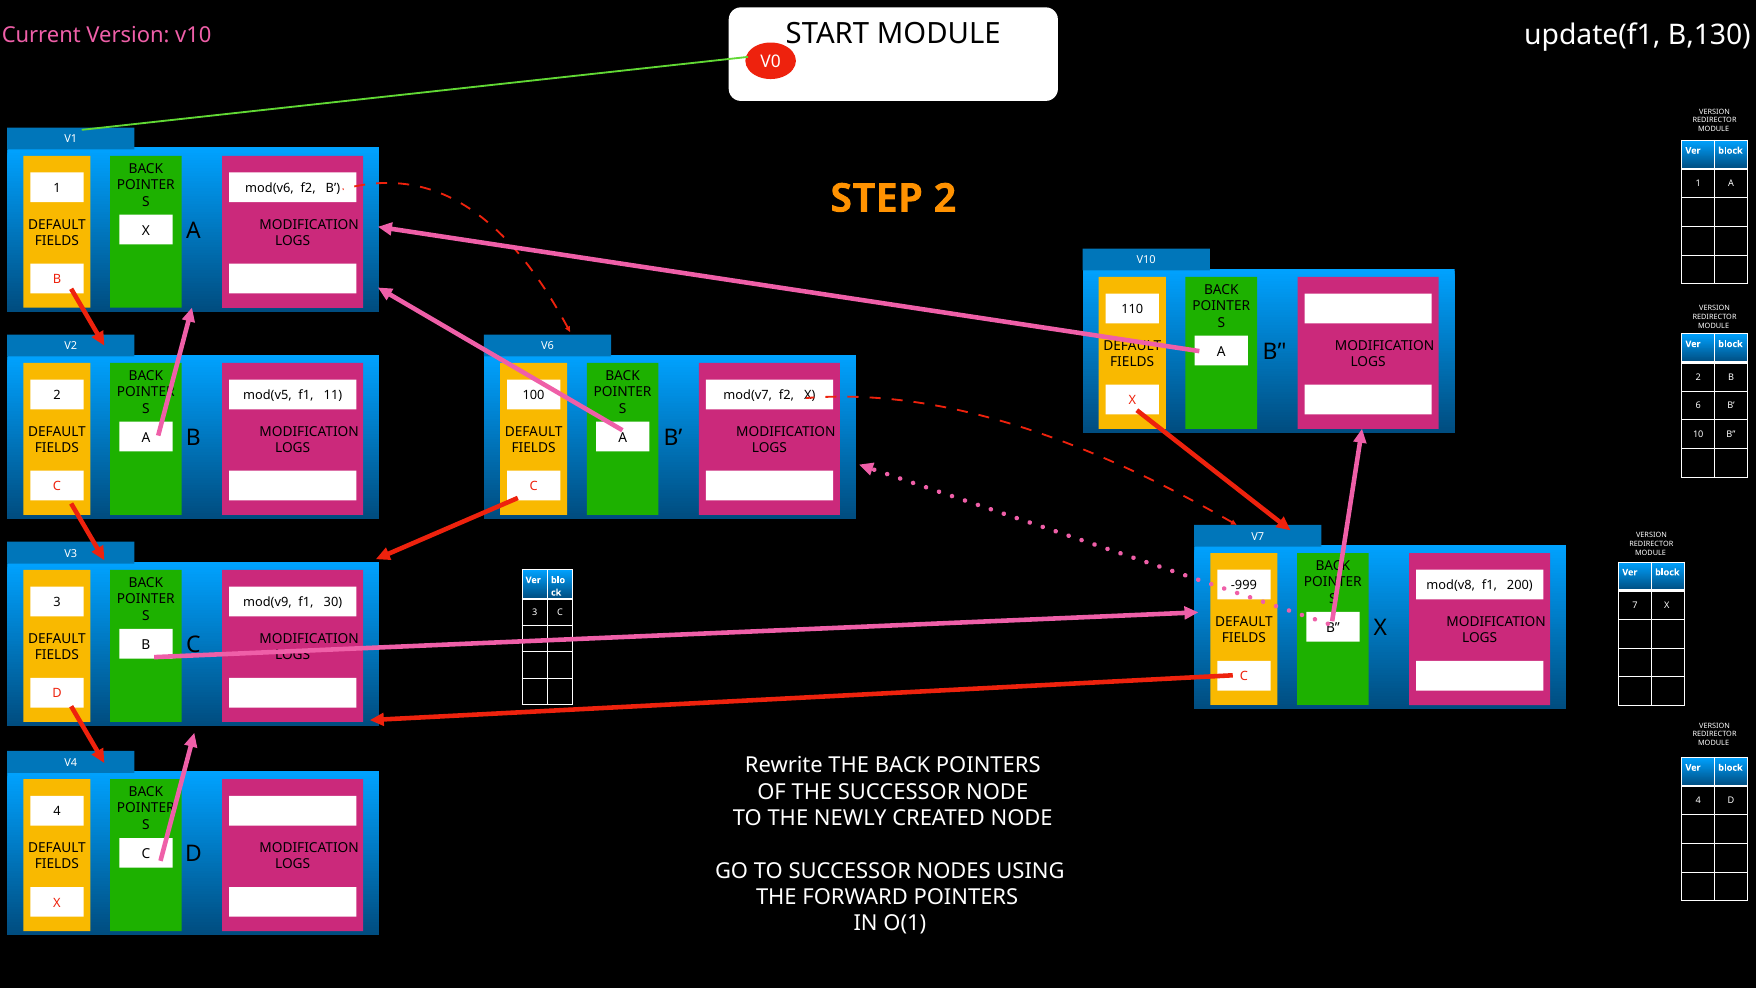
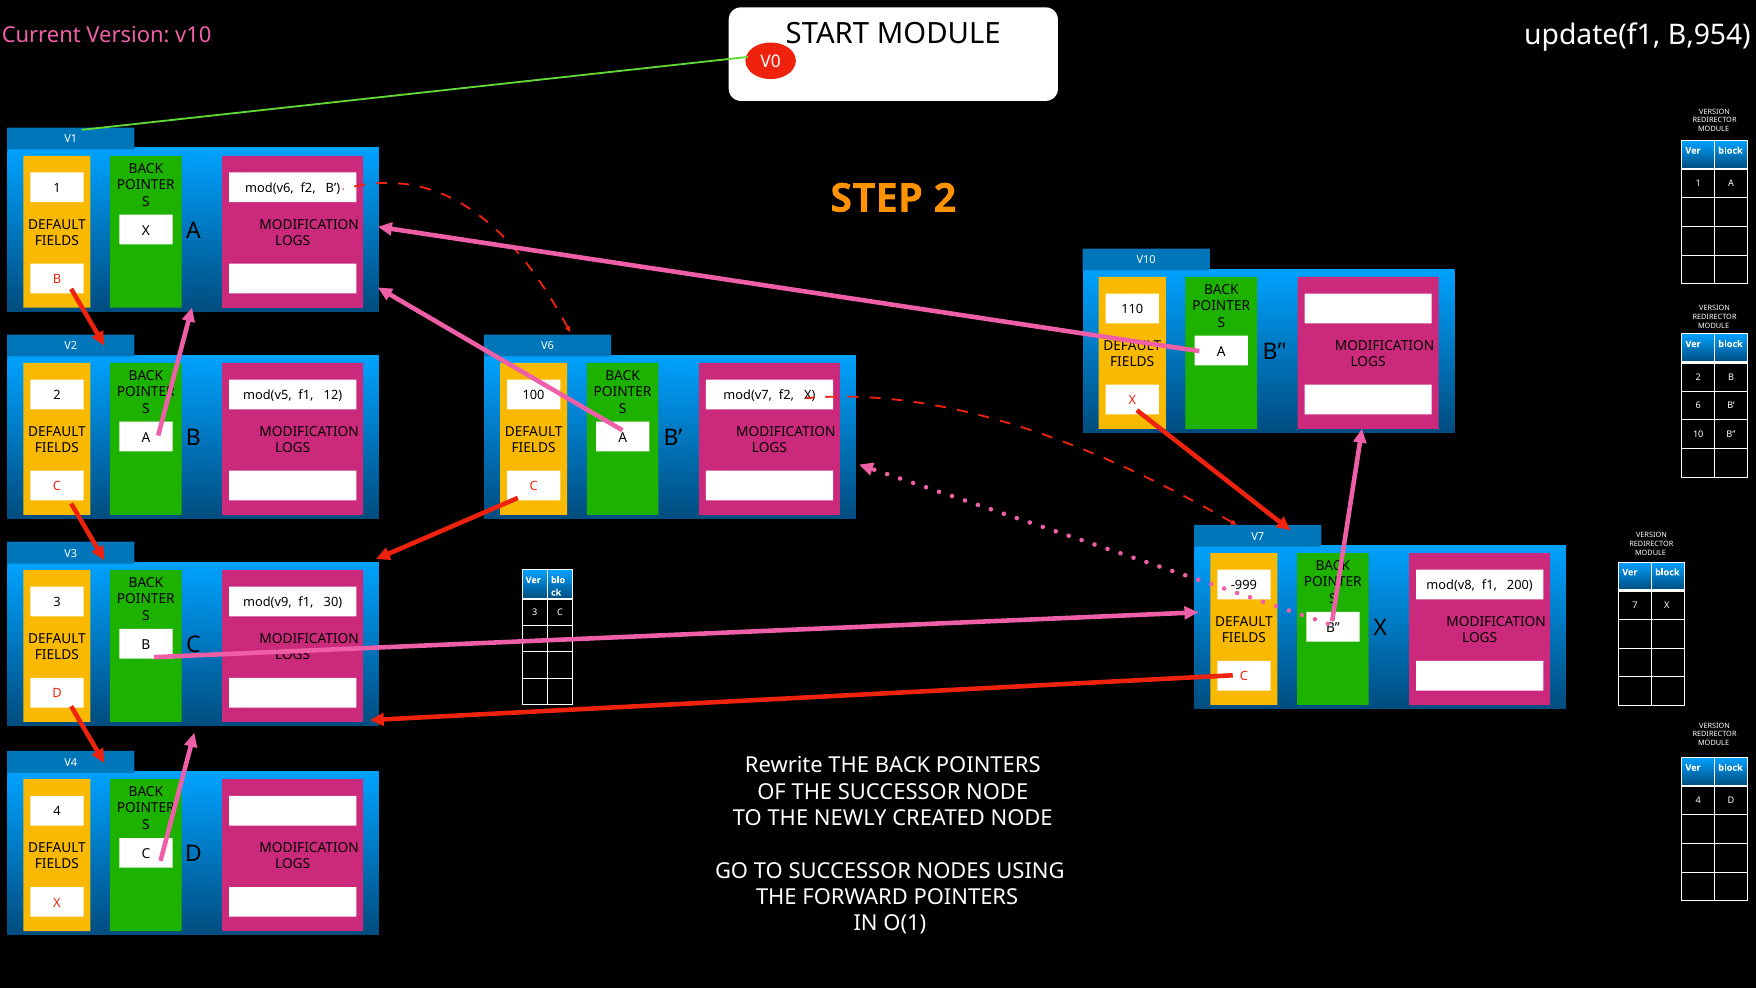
B,130: B,130 -> B,954 (1709, 35)
11: 11 -> 12 (333, 395)
